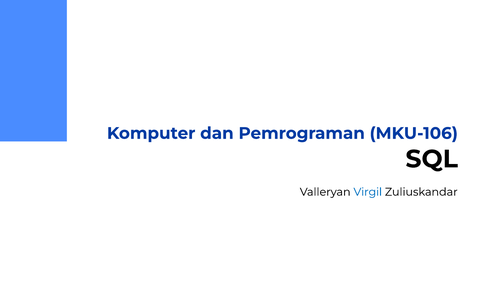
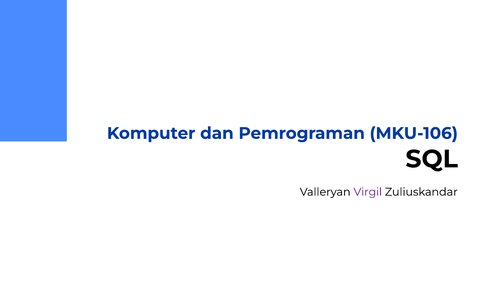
Virgil colour: blue -> purple (368, 192)
